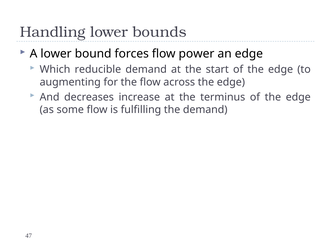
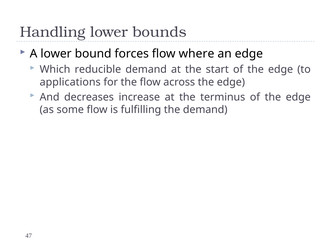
power: power -> where (196, 54)
augmenting: augmenting -> applications (70, 82)
